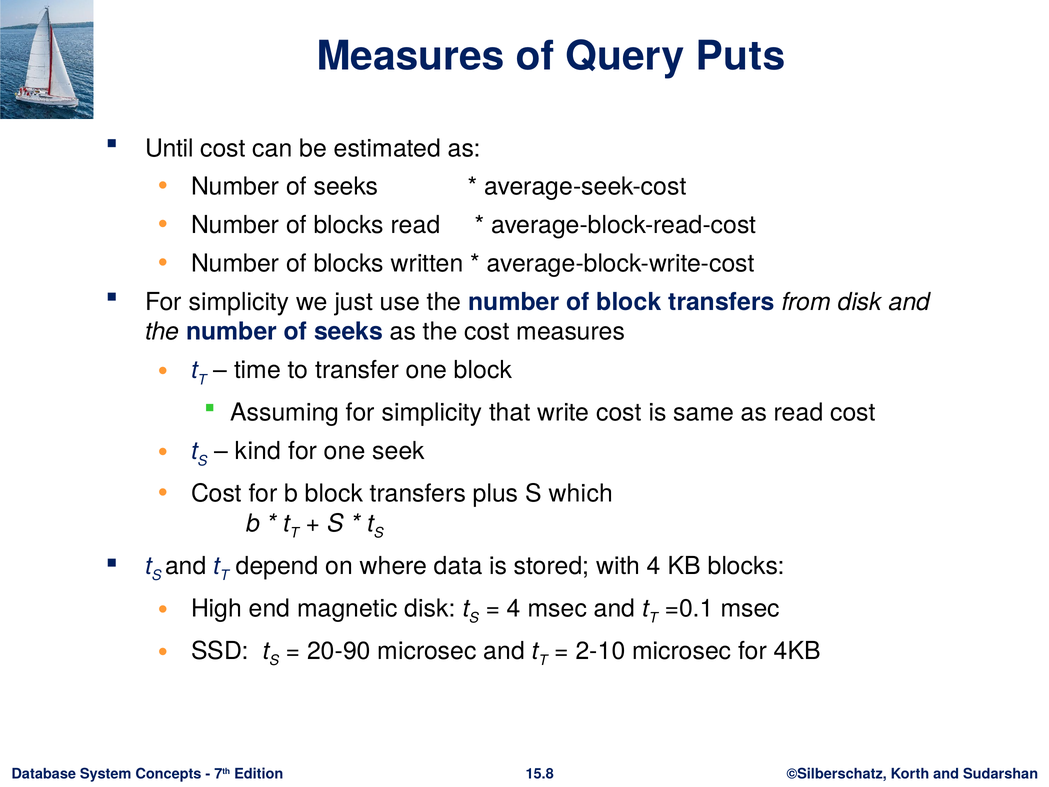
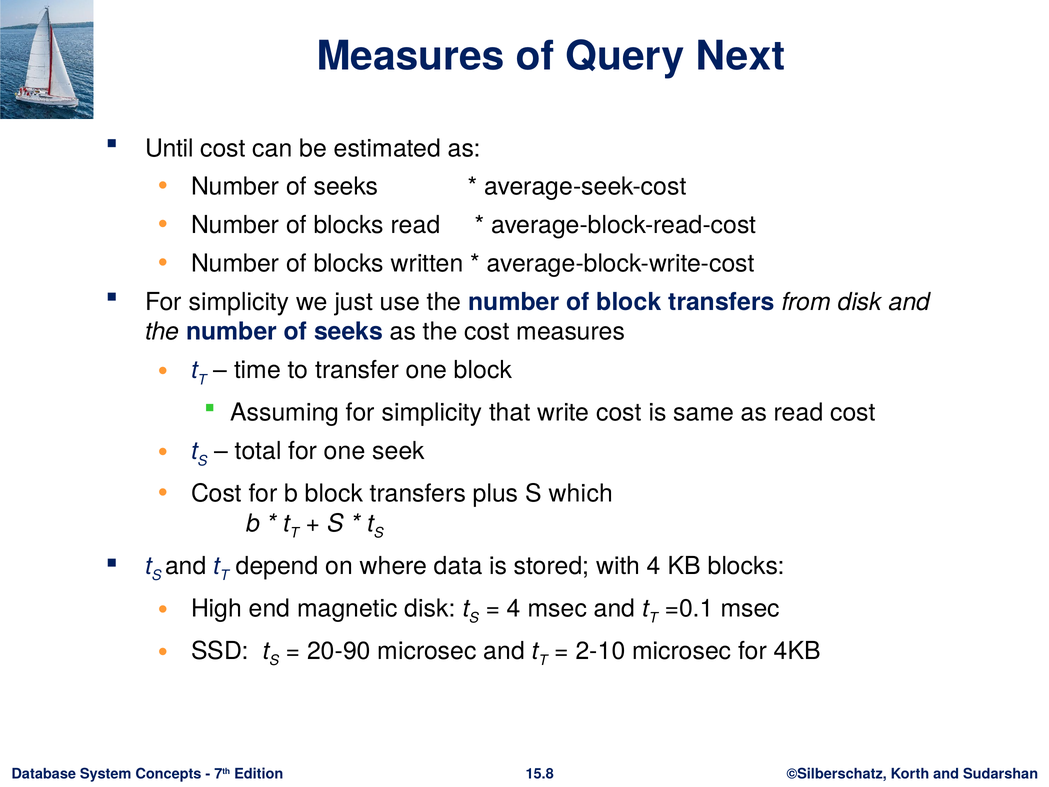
Puts: Puts -> Next (741, 56)
kind: kind -> total (258, 451)
